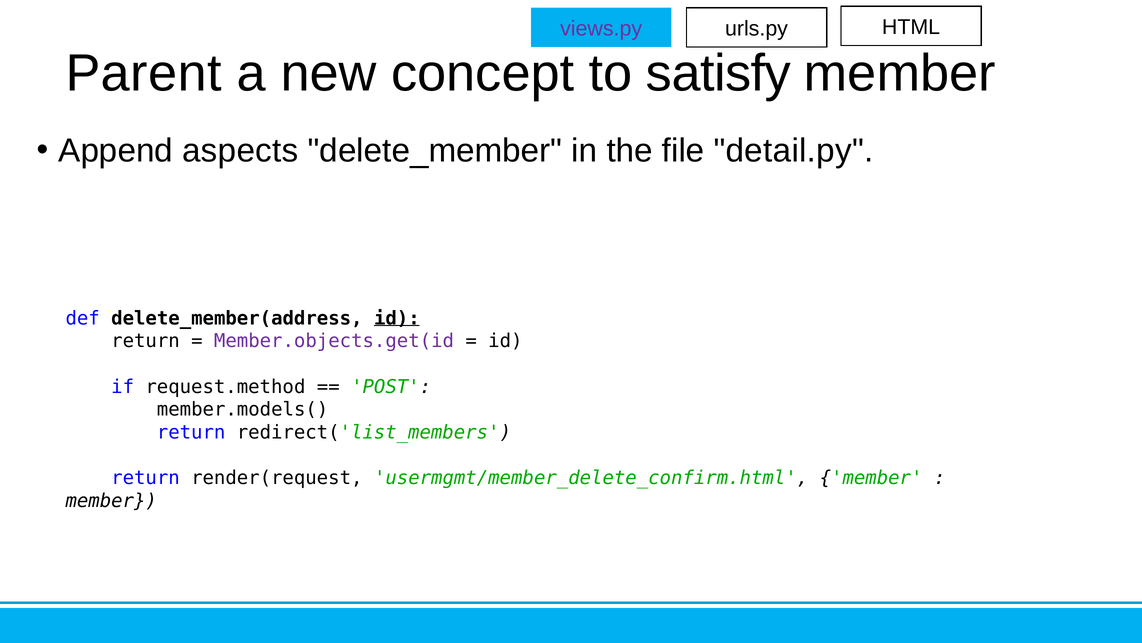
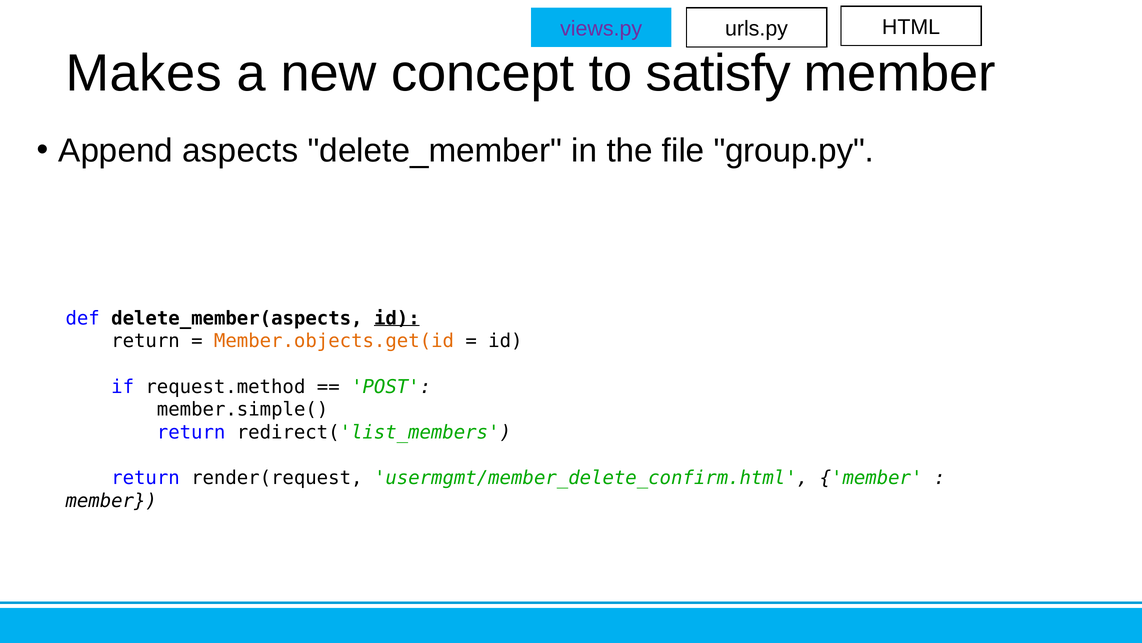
Parent: Parent -> Makes (144, 73)
detail.py: detail.py -> group.py (794, 150)
delete_member(address: delete_member(address -> delete_member(aspects (237, 318)
Member.objects.get(id colour: purple -> orange (334, 341)
member.models(: member.models( -> member.simple( (243, 409)
